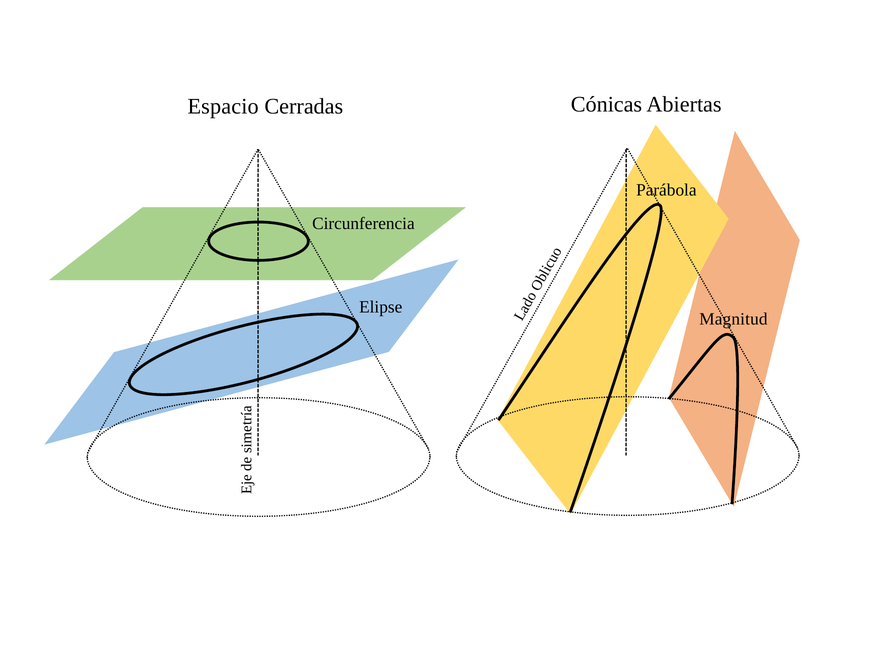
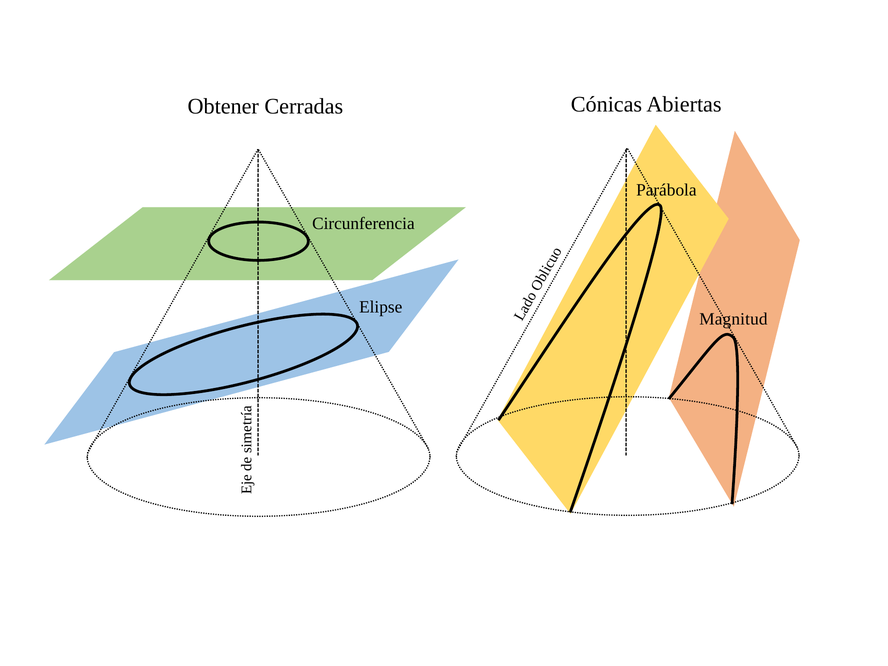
Espacio: Espacio -> Obtener (223, 106)
